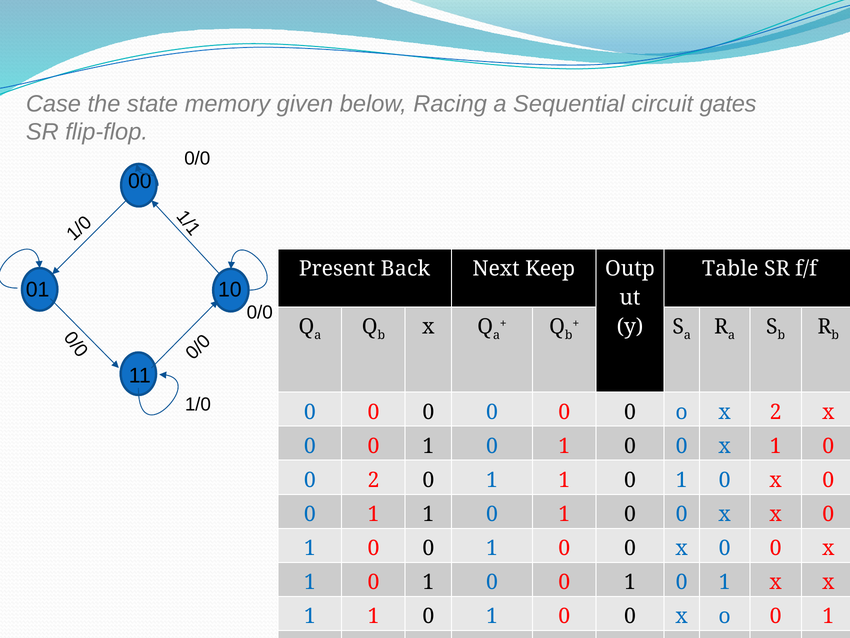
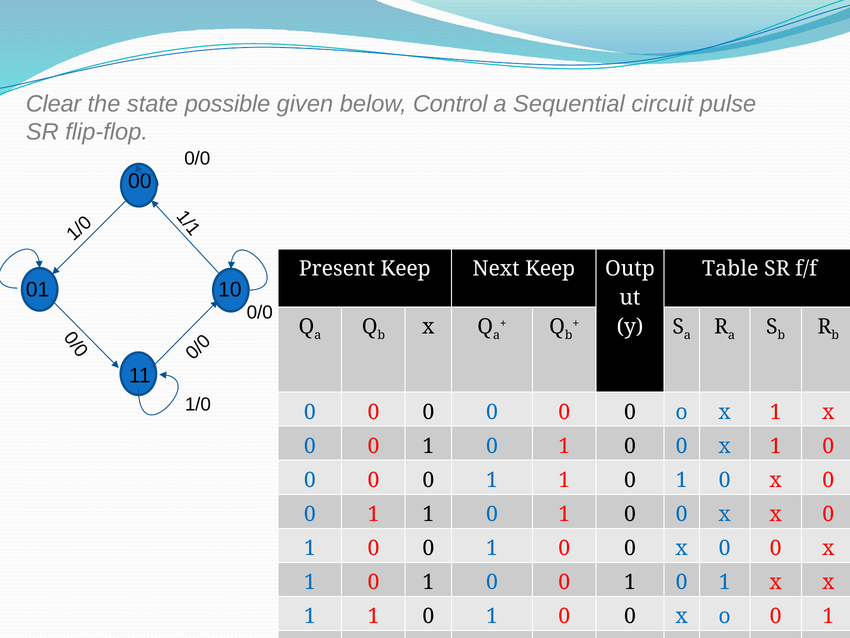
Case: Case -> Clear (54, 104)
memory: memory -> possible (228, 104)
Racing: Racing -> Control (450, 104)
gates: gates -> pulse (728, 104)
Present Back: Back -> Keep (406, 269)
o x 2: 2 -> 1 (776, 412)
2: 2 -> 0 (373, 480)
